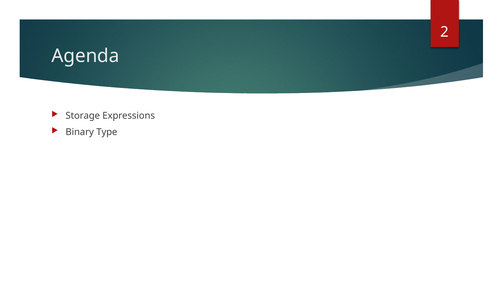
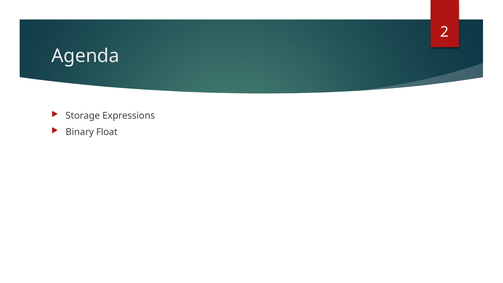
Type: Type -> Float (107, 132)
